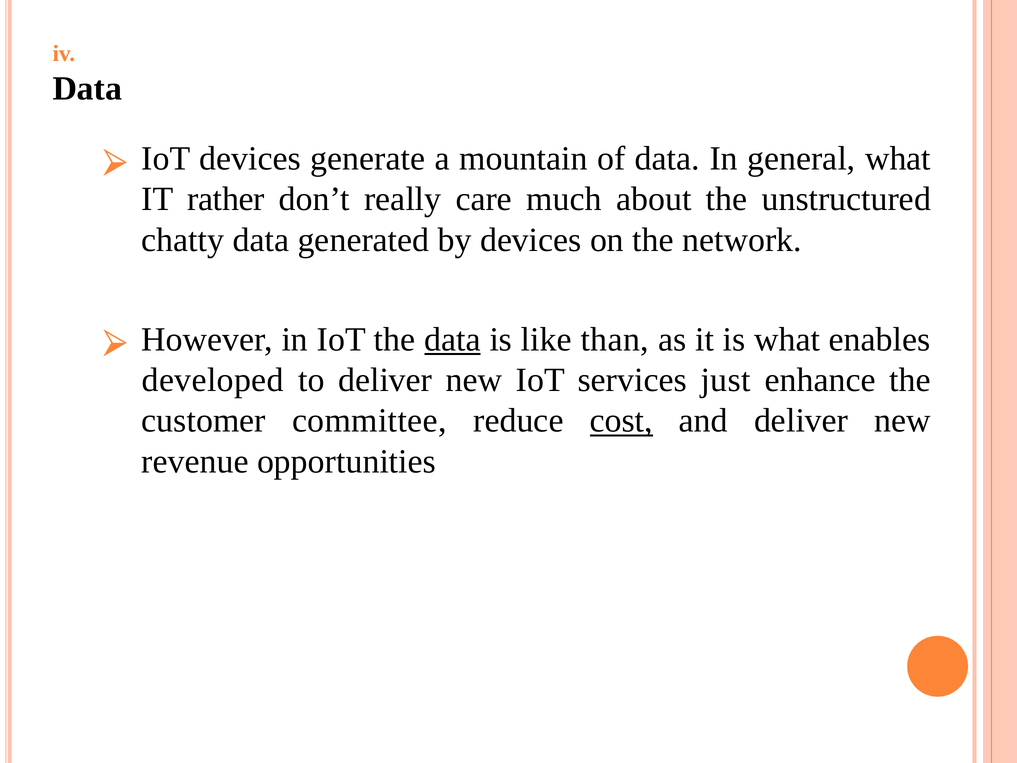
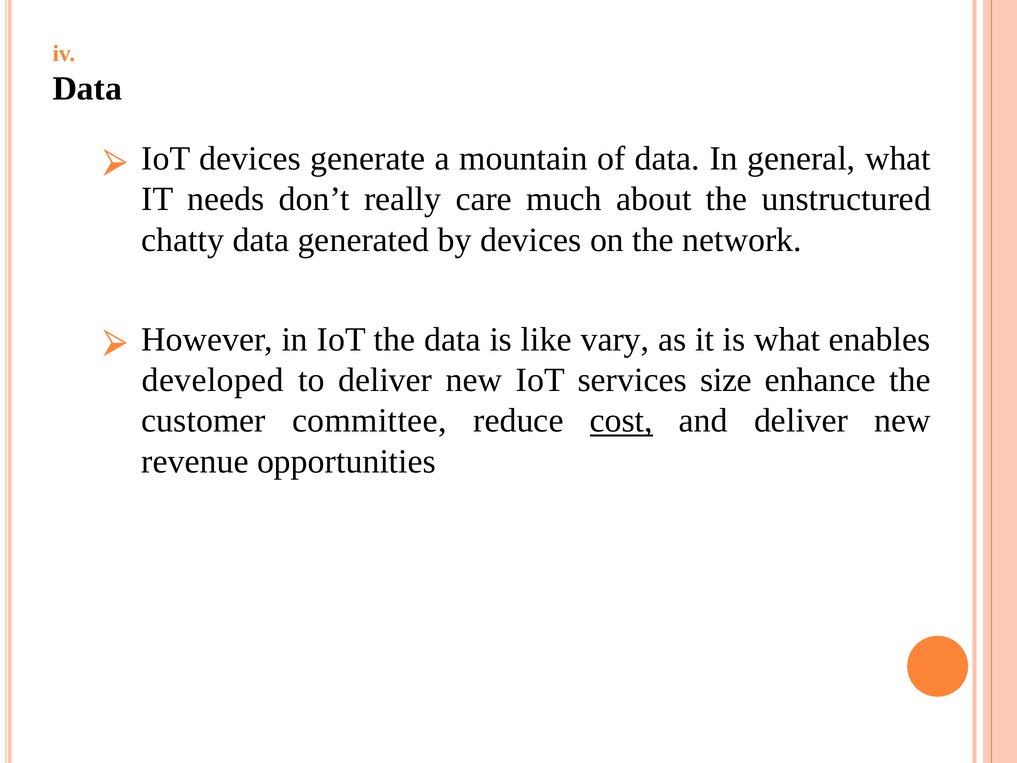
rather: rather -> needs (226, 199)
data underline: present -> none (452, 339)
than: than -> vary (615, 339)
just: just -> size (726, 380)
